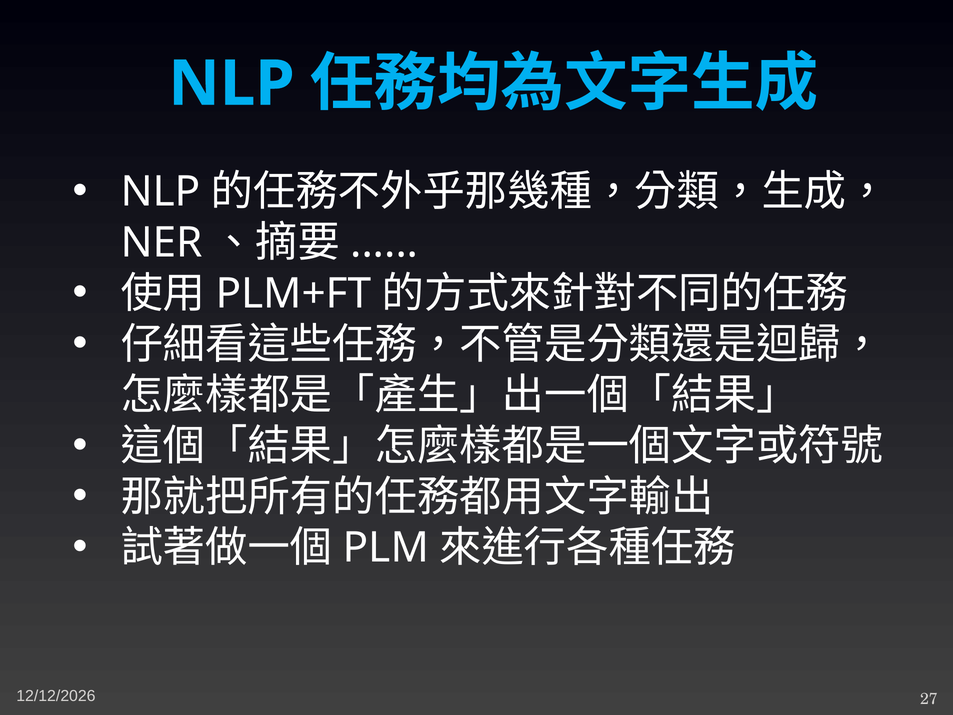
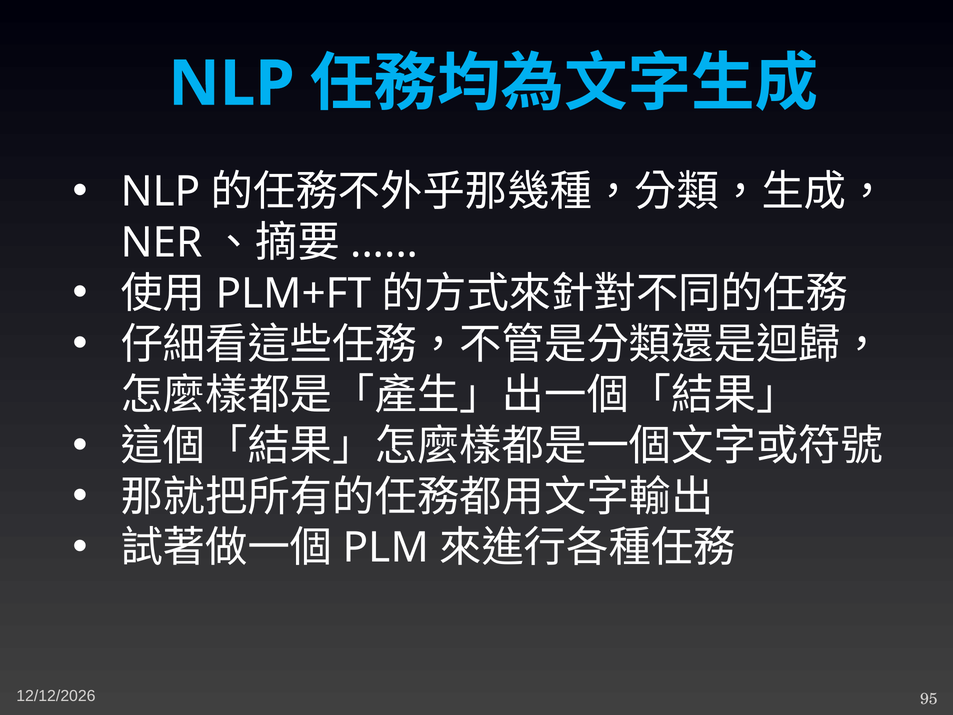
27: 27 -> 95 (929, 699)
